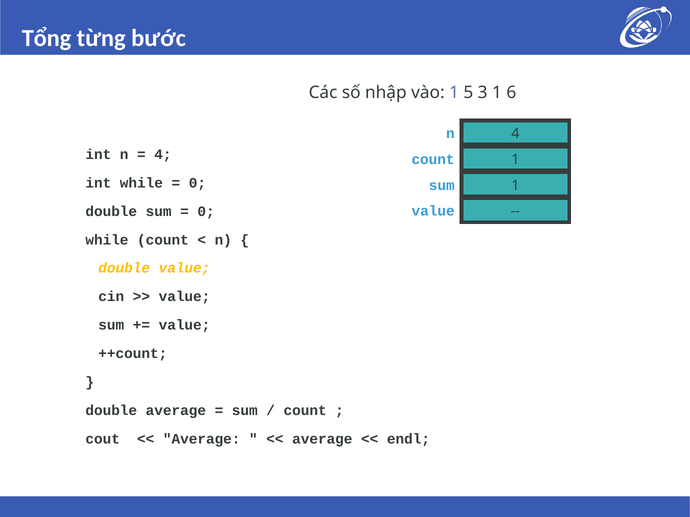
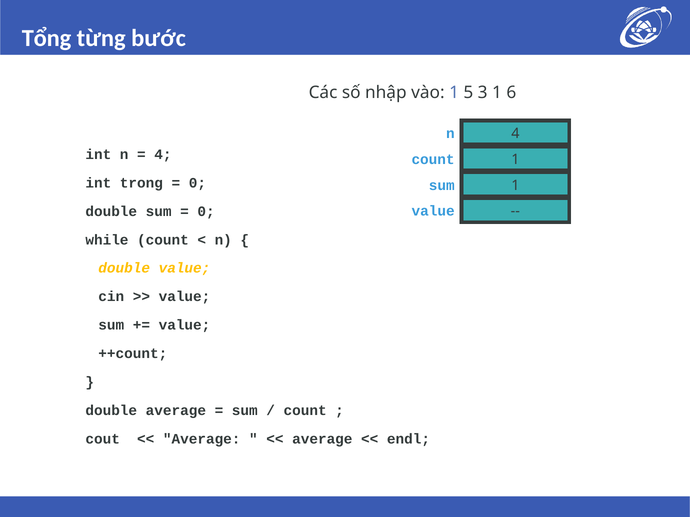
int while: while -> trong (141, 183)
